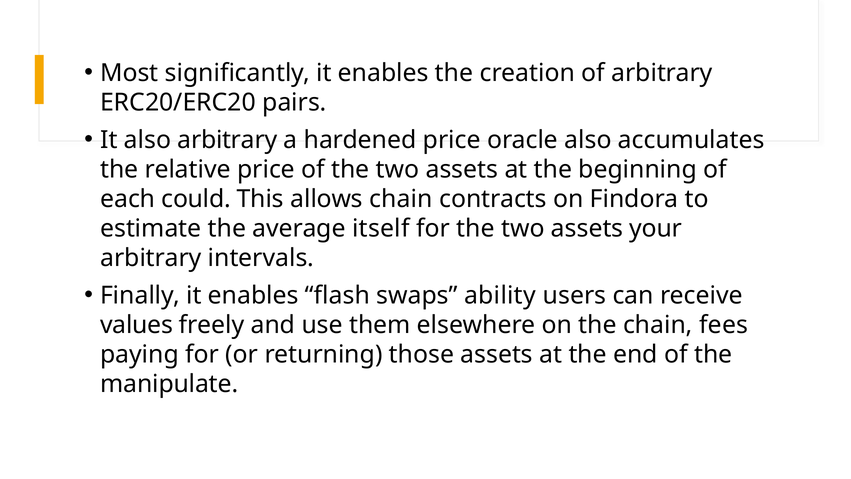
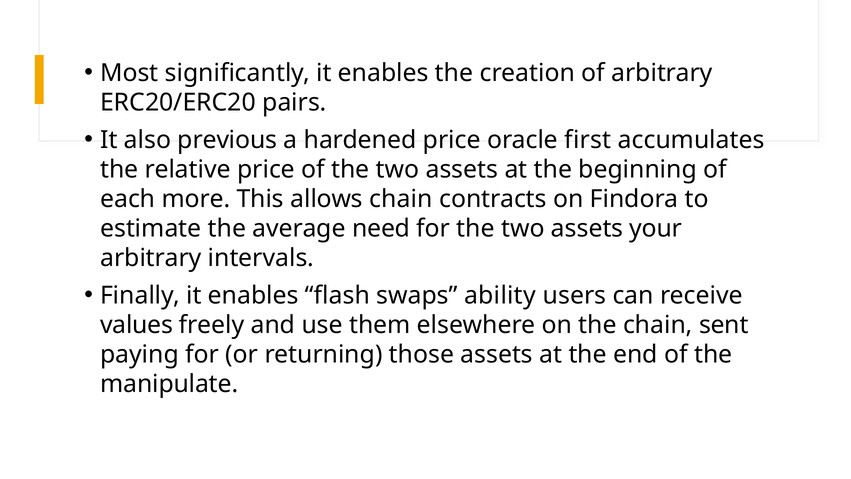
also arbitrary: arbitrary -> previous (227, 140)
oracle also: also -> first (588, 140)
could: could -> more (196, 199)
itself: itself -> need (381, 229)
fees: fees -> sent (724, 325)
